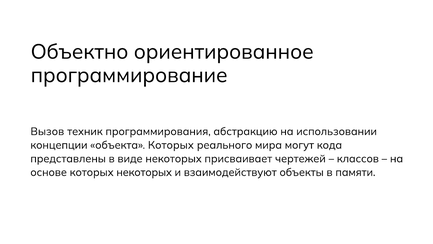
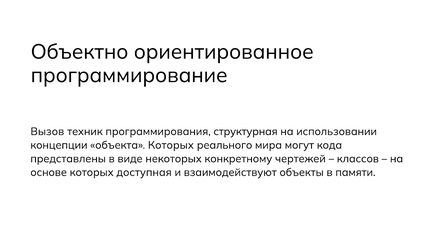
абстракцию: абстракцию -> структурная (246, 131)
присваивает: присваивает -> конкретному (238, 158)
которых некоторых: некоторых -> доступная (144, 172)
